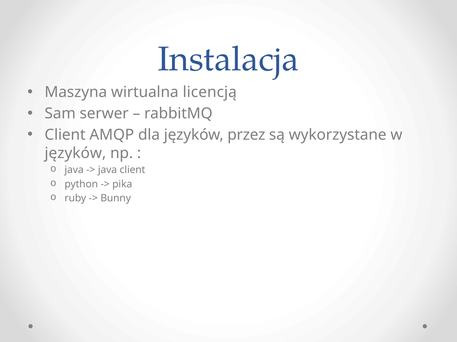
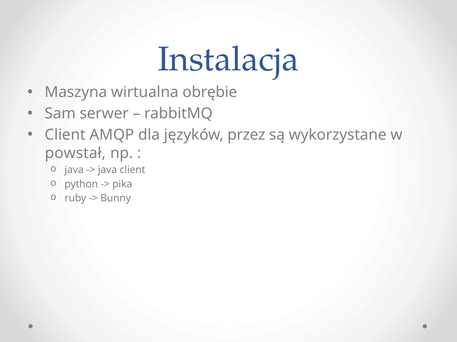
licencją: licencją -> obrębie (210, 92)
języków: języków -> powstał (75, 153)
